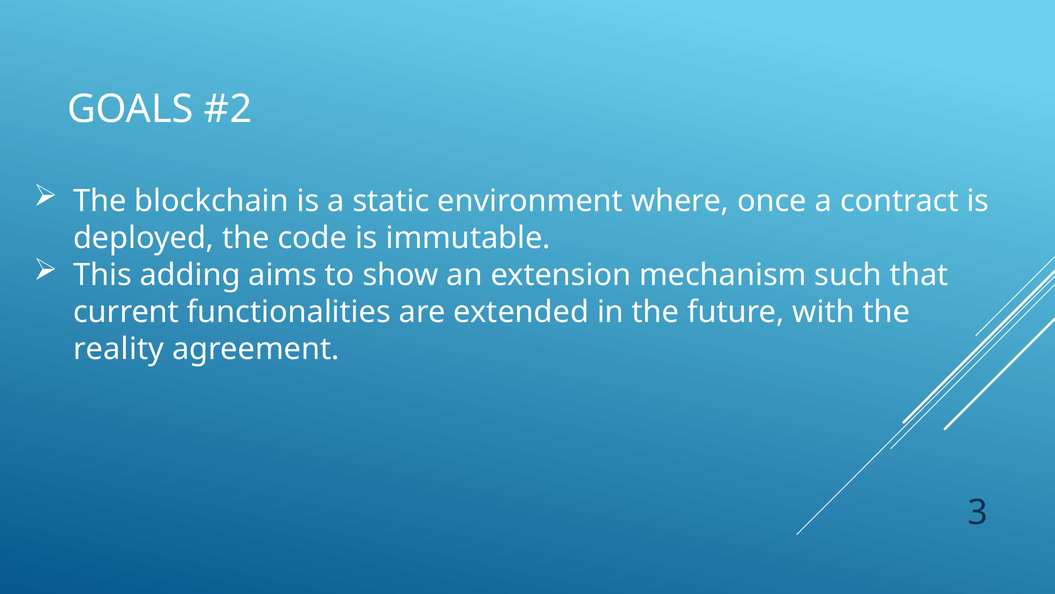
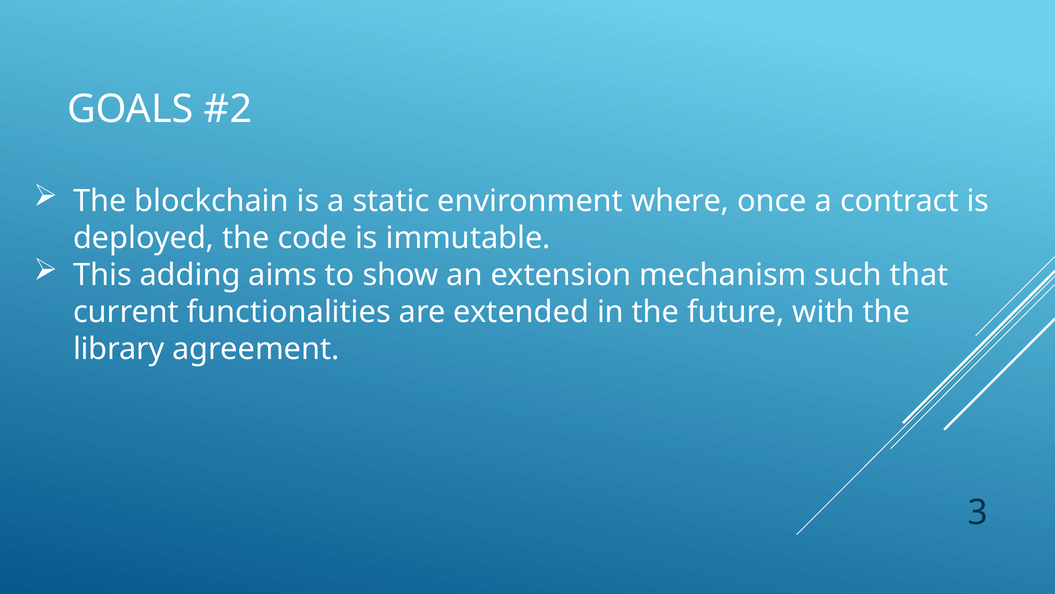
reality: reality -> library (119, 349)
